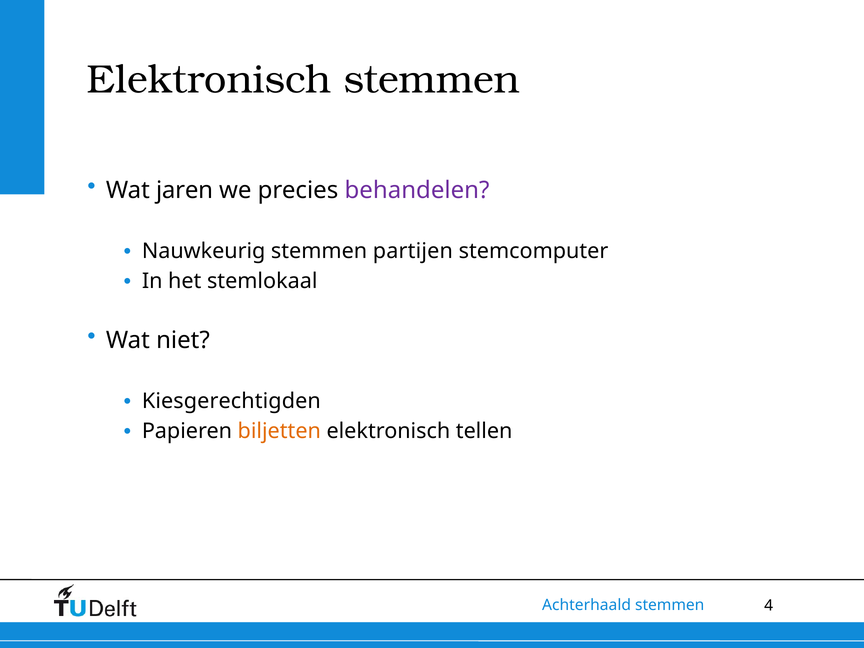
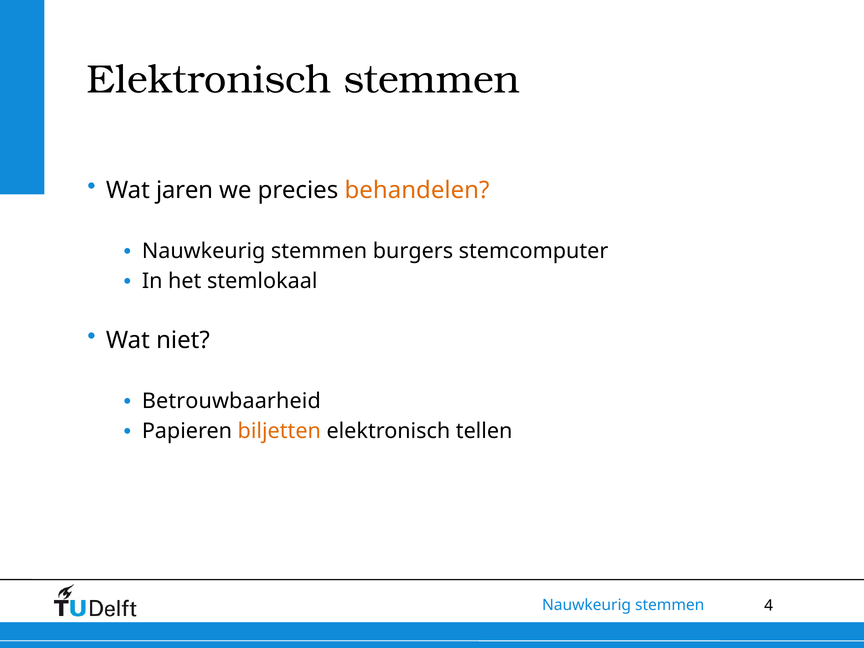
behandelen colour: purple -> orange (417, 190)
partijen: partijen -> burgers (413, 251)
Kiesgerechtigden: Kiesgerechtigden -> Betrouwbaarheid (231, 401)
Achterhaald: Achterhaald -> Nauwkeurig (587, 605)
